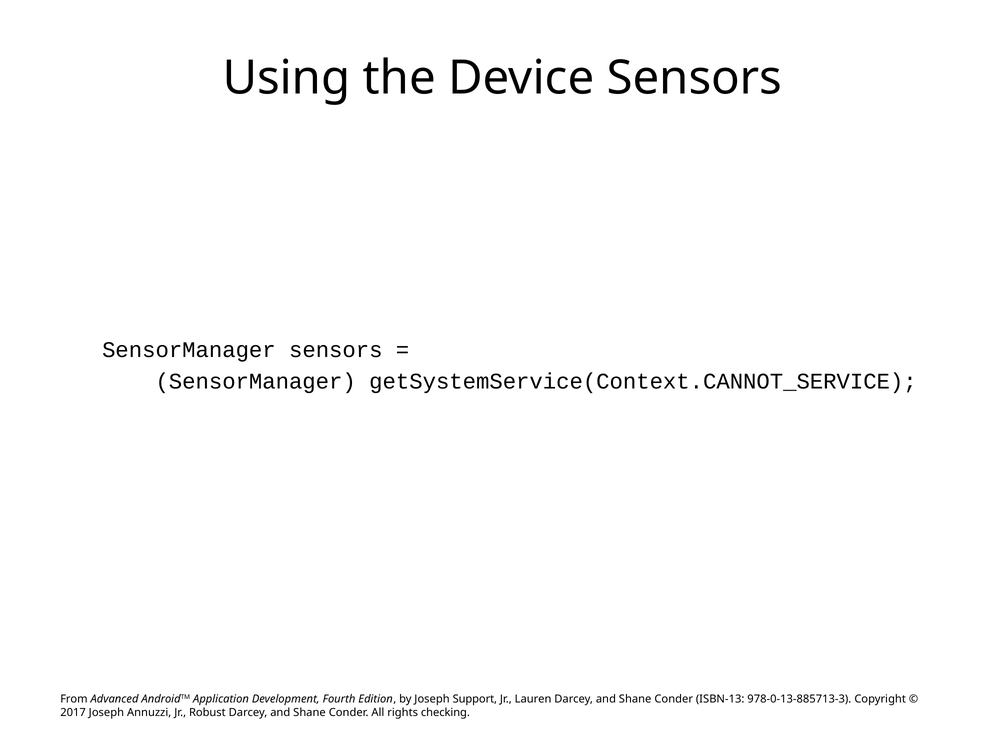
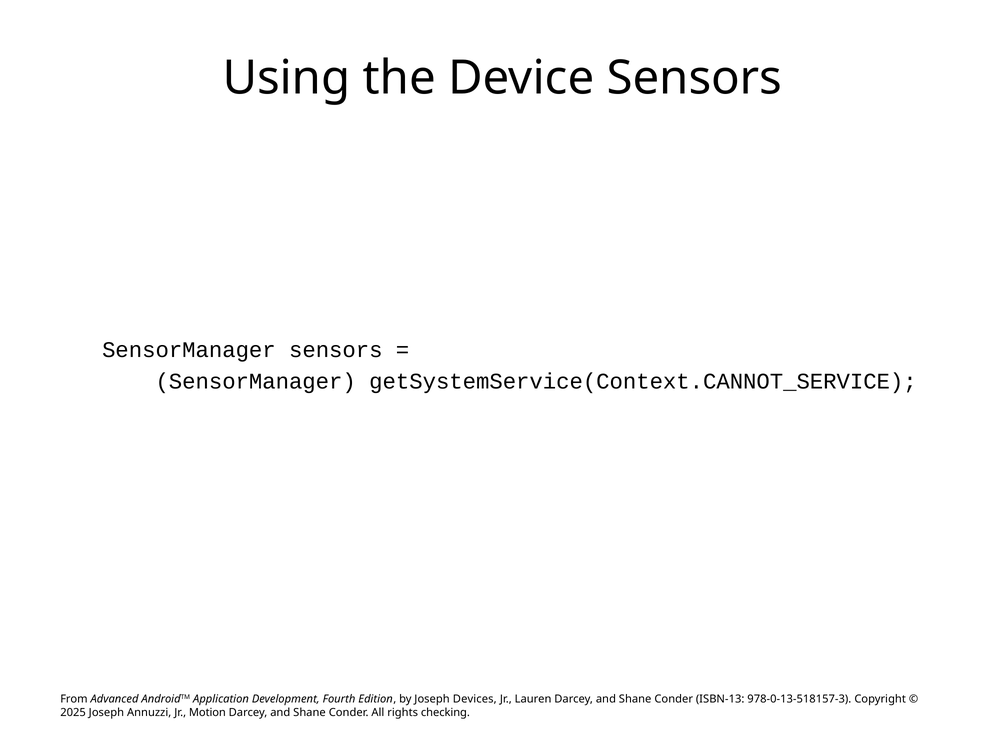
Support: Support -> Devices (475, 699)
978-0-13-885713-3: 978-0-13-885713-3 -> 978-0-13-518157-3 (799, 699)
2017: 2017 -> 2025 (73, 712)
Robust: Robust -> Motion (207, 712)
